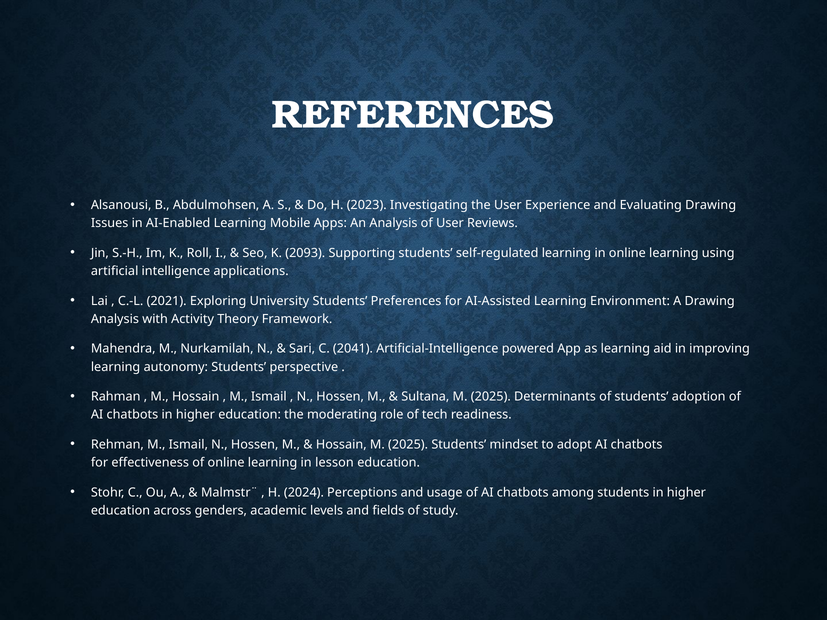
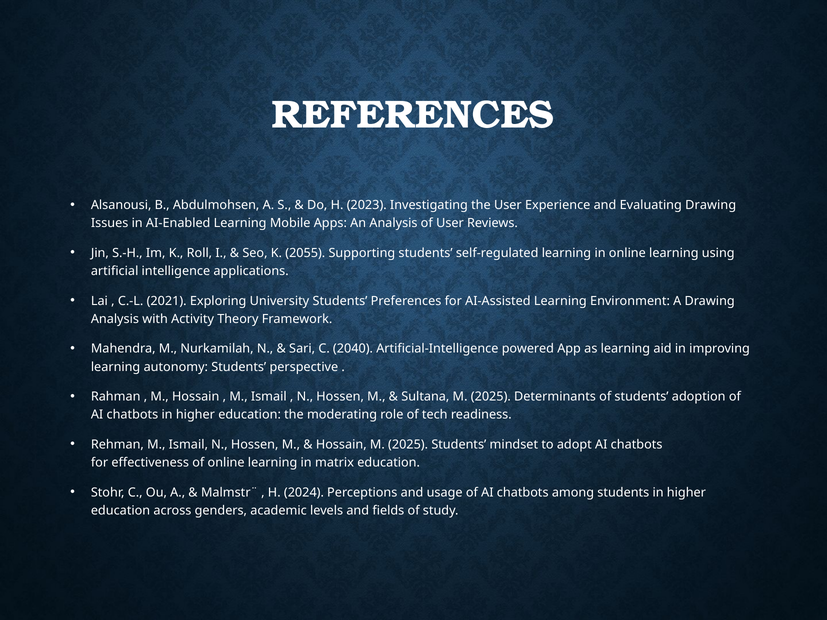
2093: 2093 -> 2055 (305, 253)
2041: 2041 -> 2040 (353, 349)
lesson: lesson -> matrix (335, 463)
